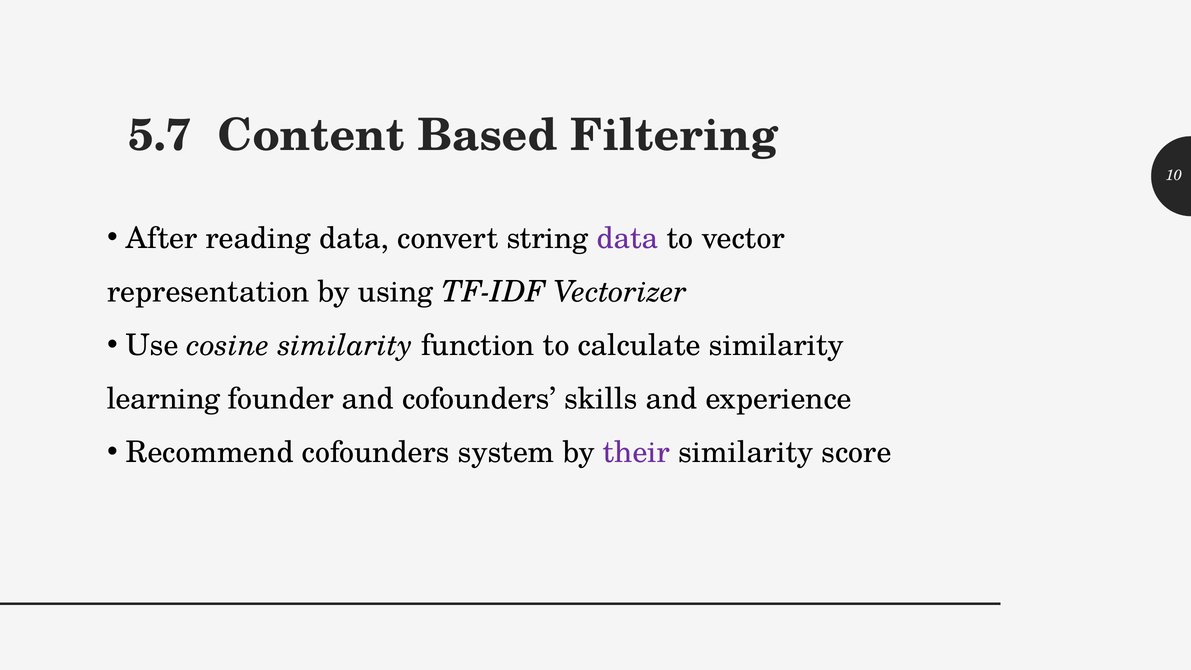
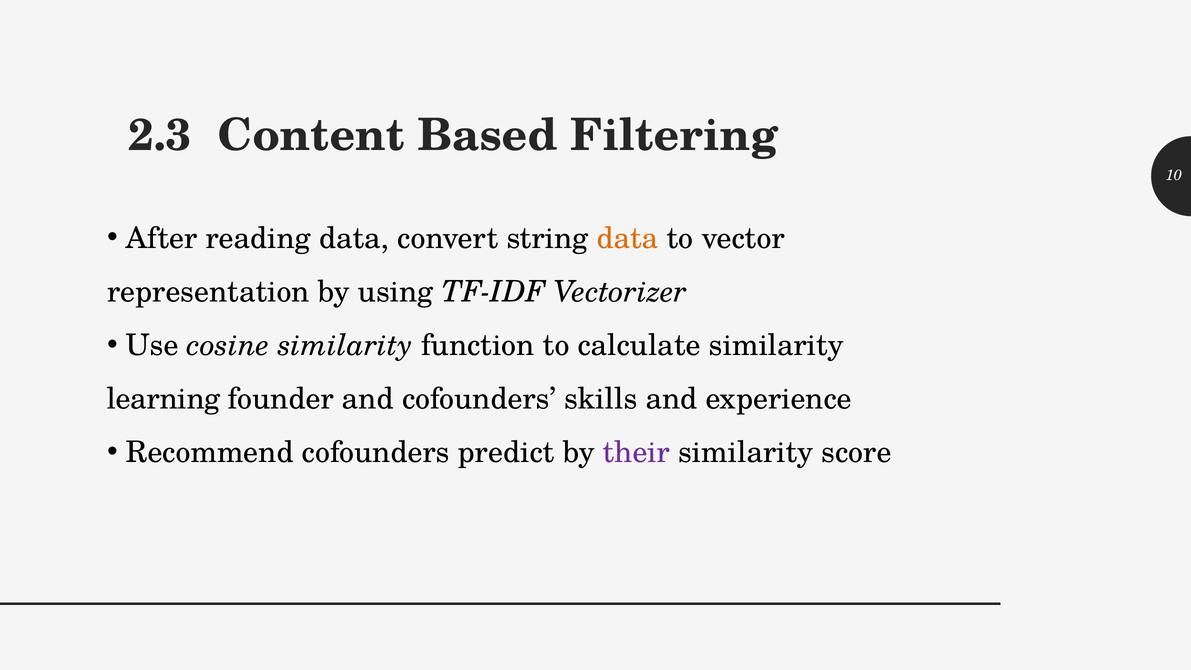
5.7: 5.7 -> 2.3 (160, 135)
data colour: purple -> orange (628, 238)
system: system -> predict (506, 453)
